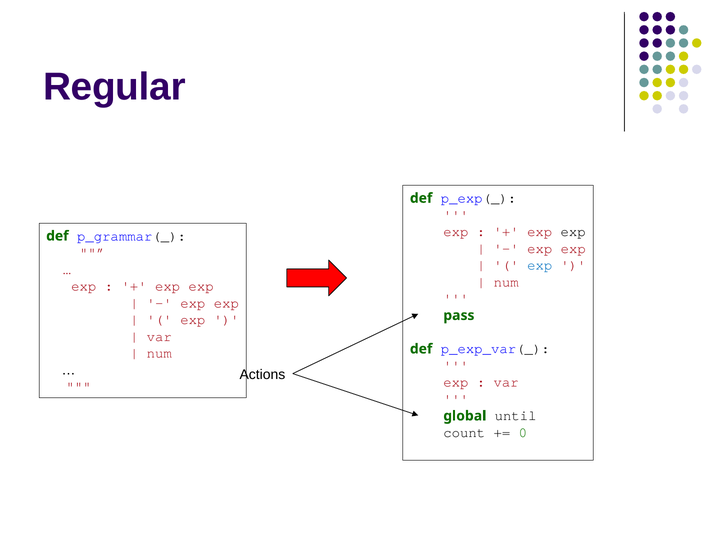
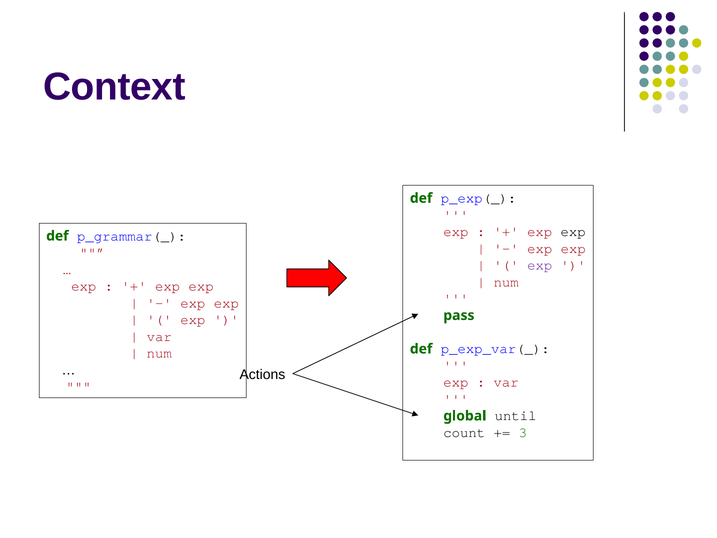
Regular: Regular -> Context (114, 87)
exp colour: blue -> purple (540, 265)
0: 0 -> 3 (523, 432)
